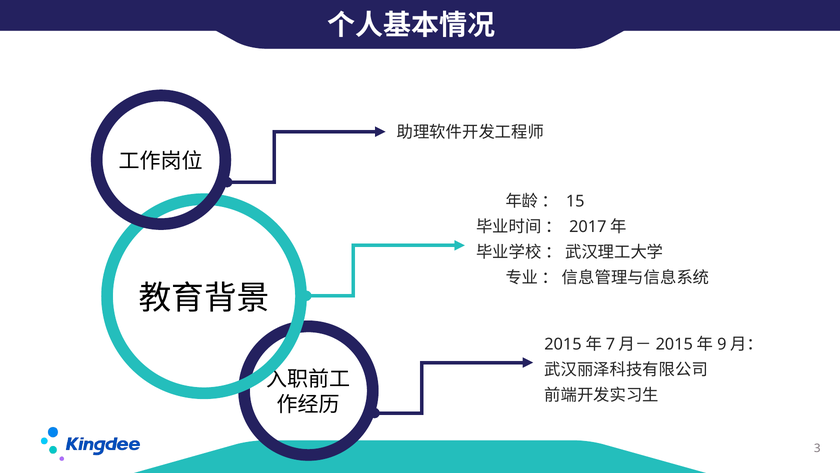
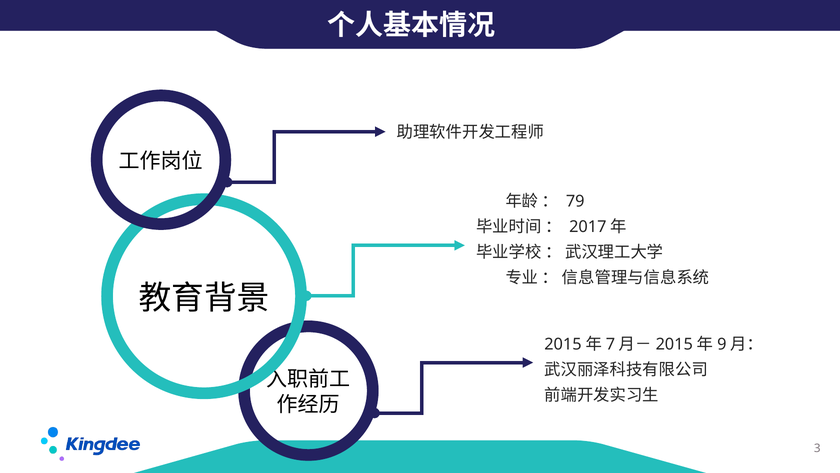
15: 15 -> 79 (575, 201)
